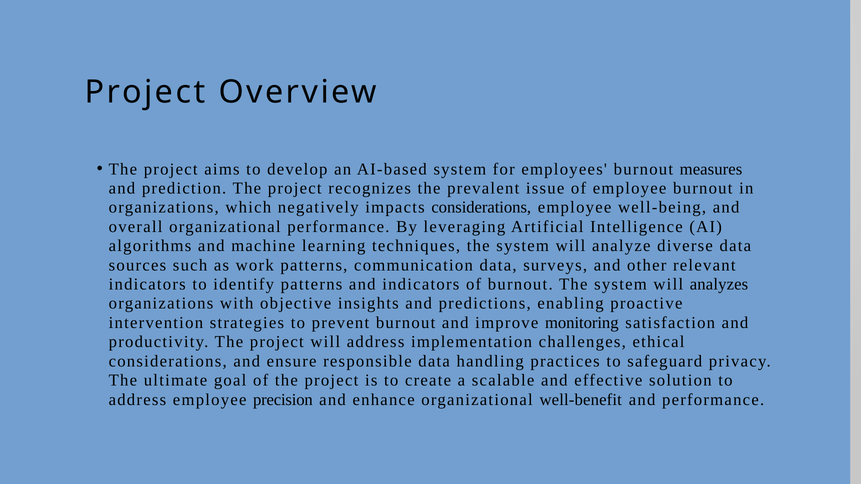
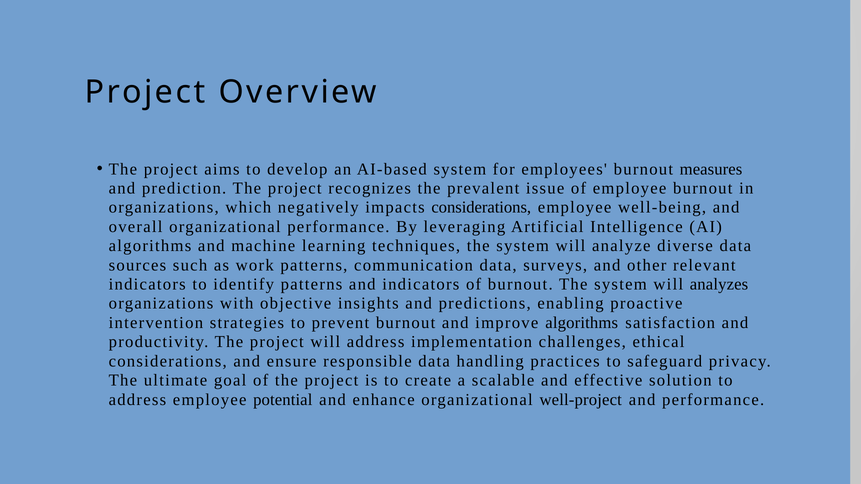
improve monitoring: monitoring -> algorithms (582, 323)
precision: precision -> potential (283, 400)
well-benefit: well-benefit -> well-project (581, 400)
